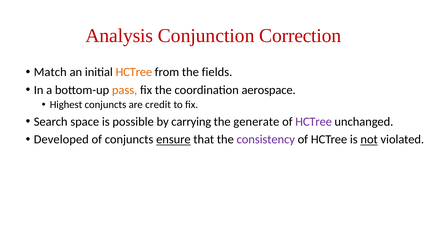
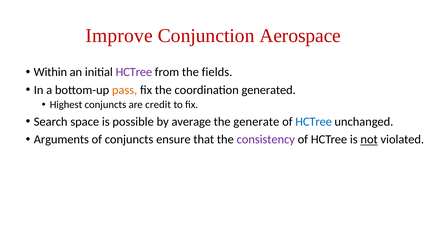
Analysis: Analysis -> Improve (119, 36)
Correction: Correction -> Aerospace (300, 36)
Match: Match -> Within (50, 72)
HCTree colour: orange -> purple (134, 72)
aerospace: aerospace -> generated (269, 90)
carrying: carrying -> average (191, 122)
HCTree colour: purple -> blue (314, 122)
Developed: Developed -> Arguments (61, 140)
ensure underline: present -> none (173, 140)
